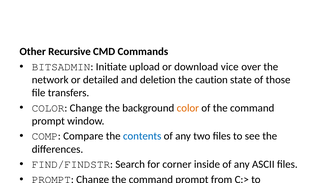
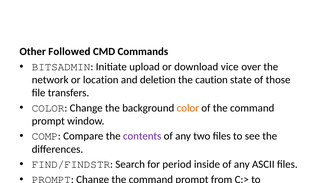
Recursive: Recursive -> Followed (69, 52)
detailed: detailed -> location (101, 80)
contents colour: blue -> purple (142, 136)
corner: corner -> period (177, 165)
